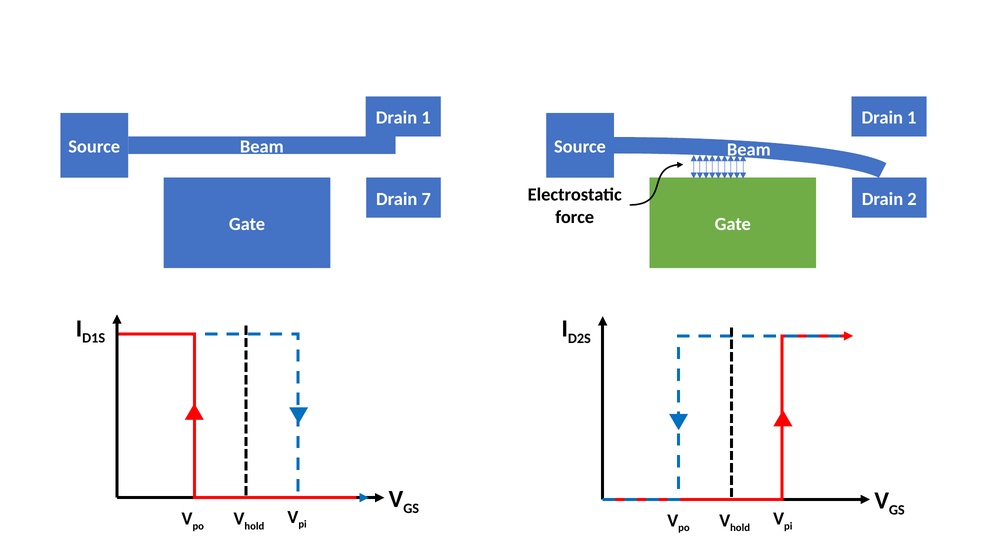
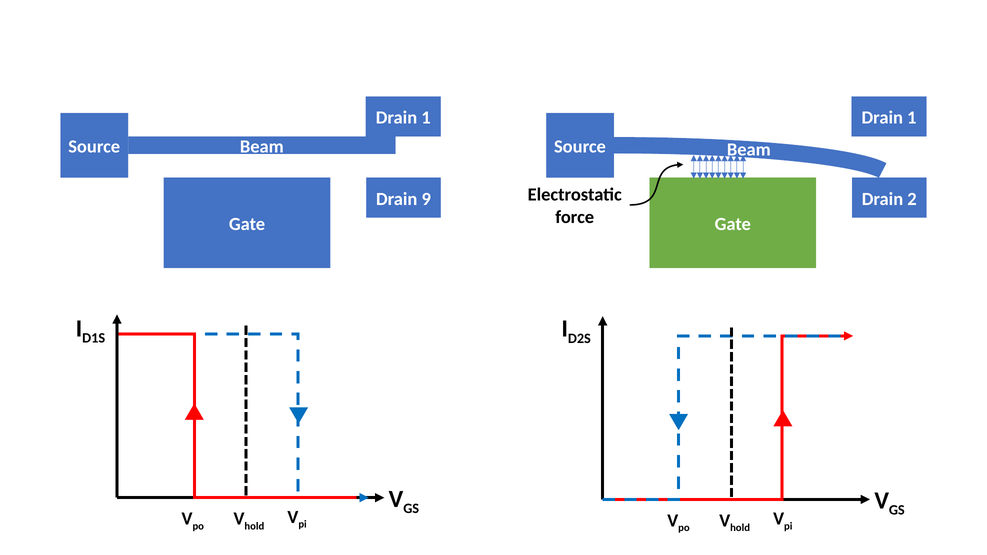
7: 7 -> 9 (426, 199)
